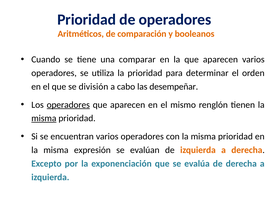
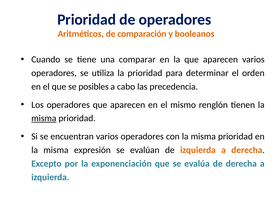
división: división -> posibles (94, 87)
desempeñar: desempeñar -> precedencia (174, 87)
operadores underline: present -> none (68, 105)
